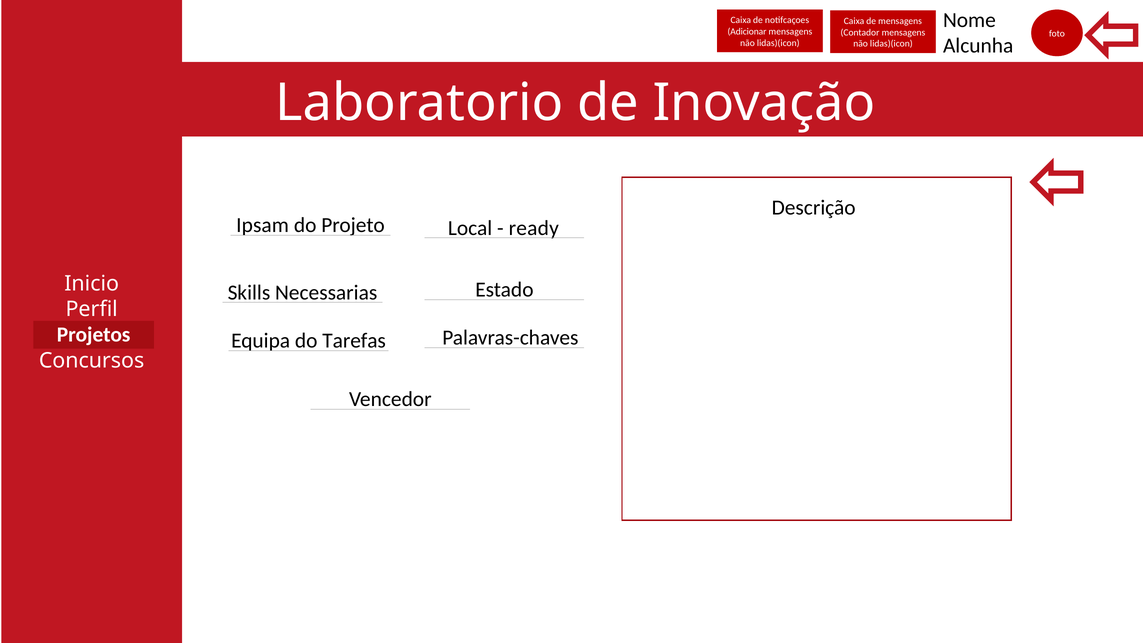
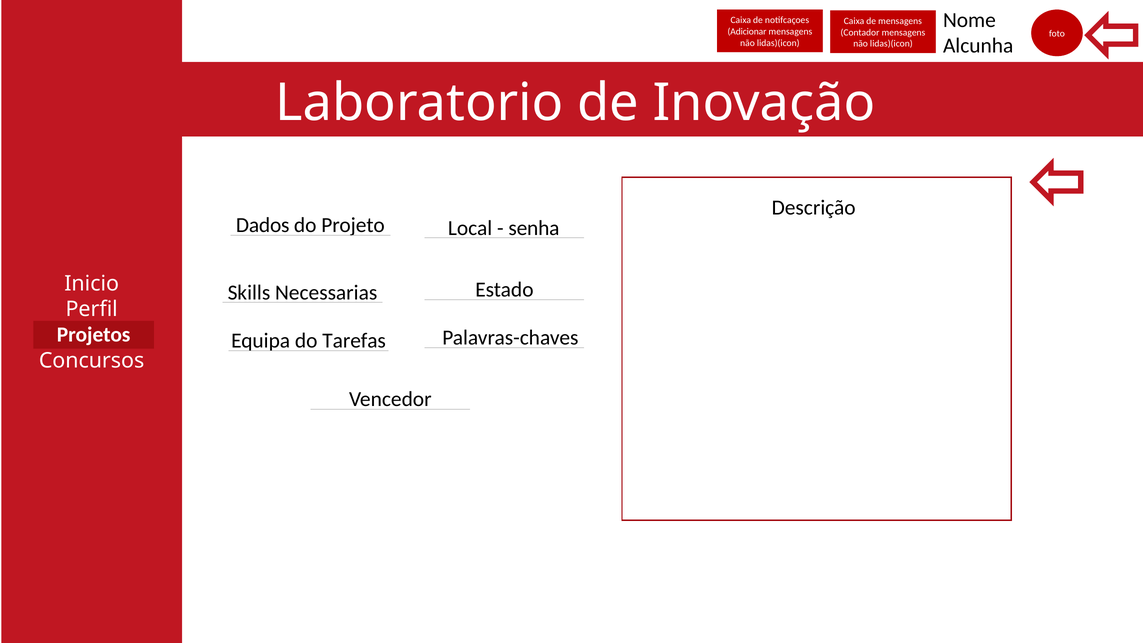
Ipsam: Ipsam -> Dados (263, 225)
ready: ready -> senha (534, 228)
